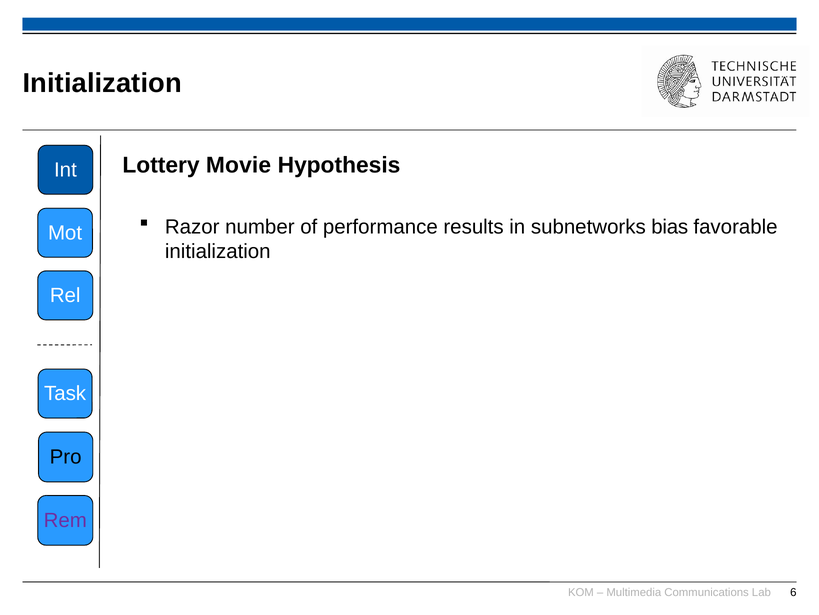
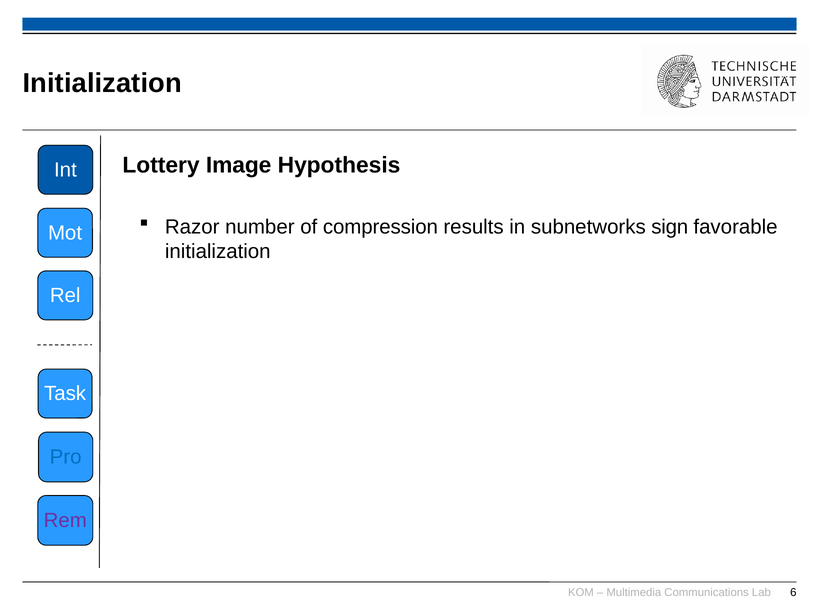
Movie: Movie -> Image (239, 165)
performance: performance -> compression (380, 227)
bias: bias -> sign (670, 227)
Pro colour: black -> blue (66, 456)
